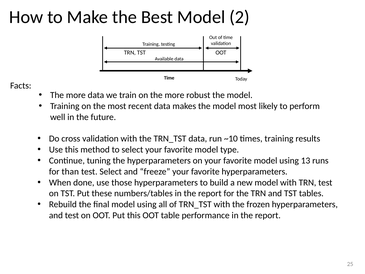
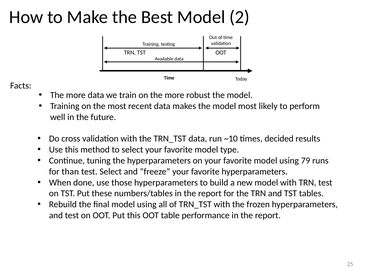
times training: training -> decided (279, 139)
13: 13 -> 79 (306, 160)
